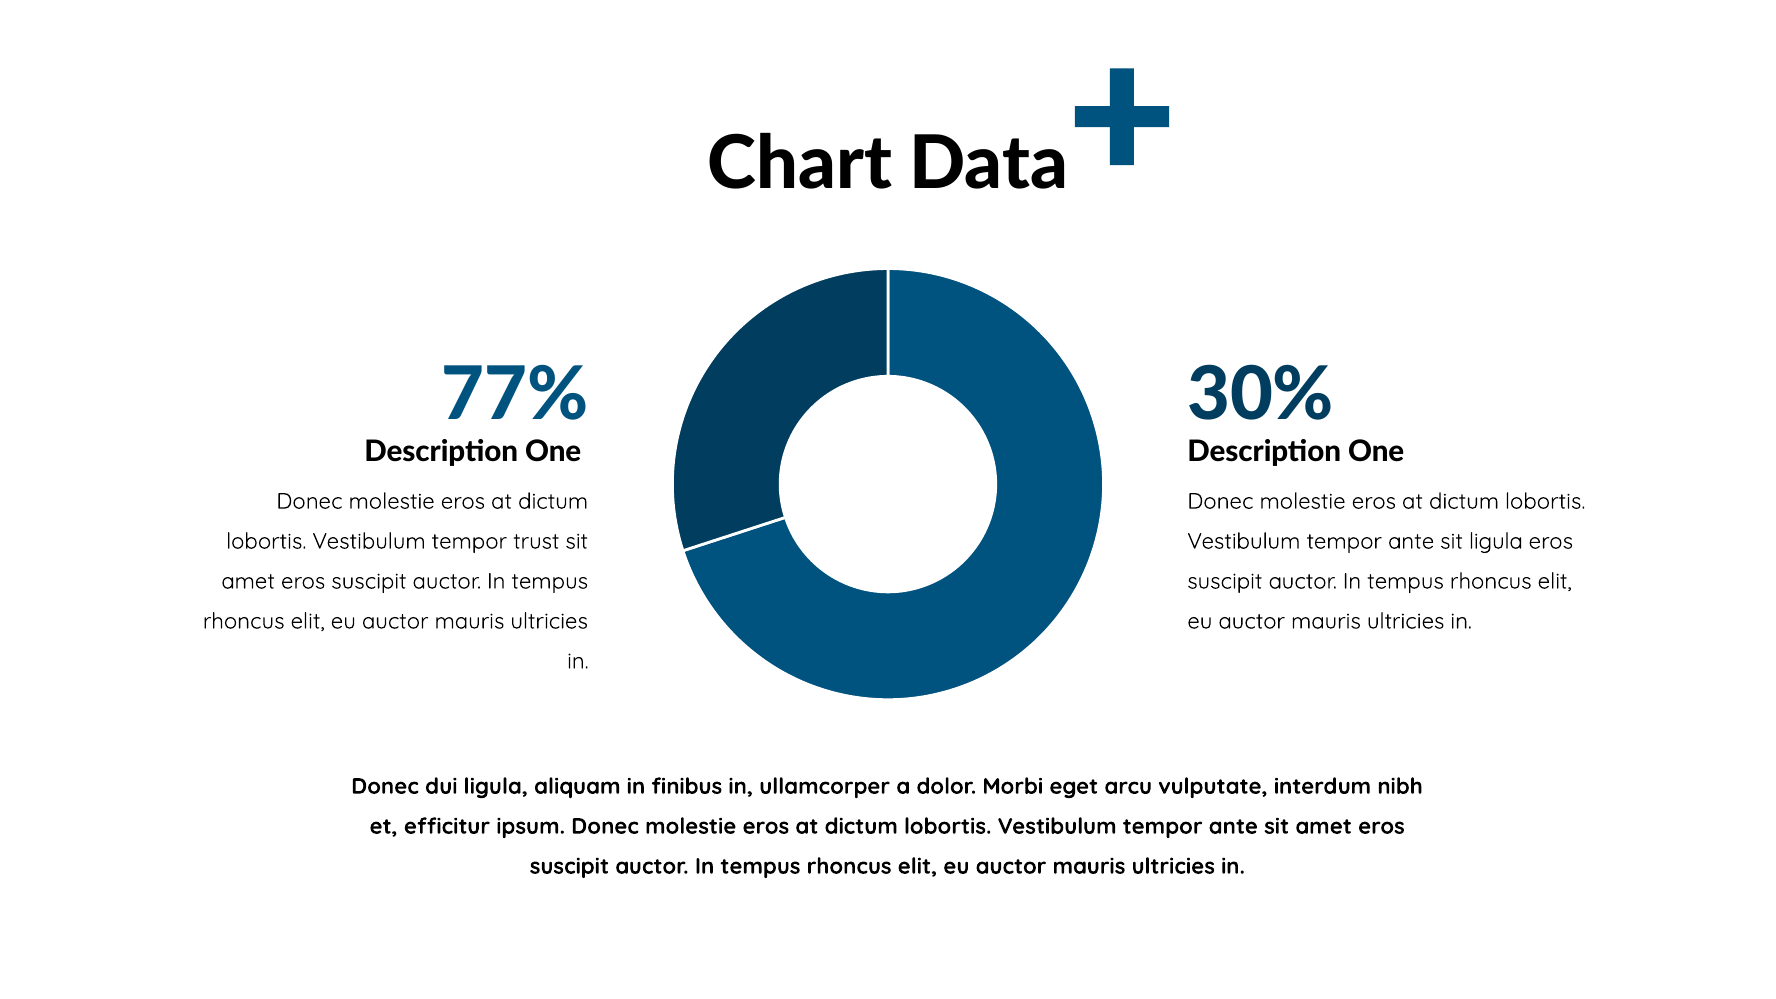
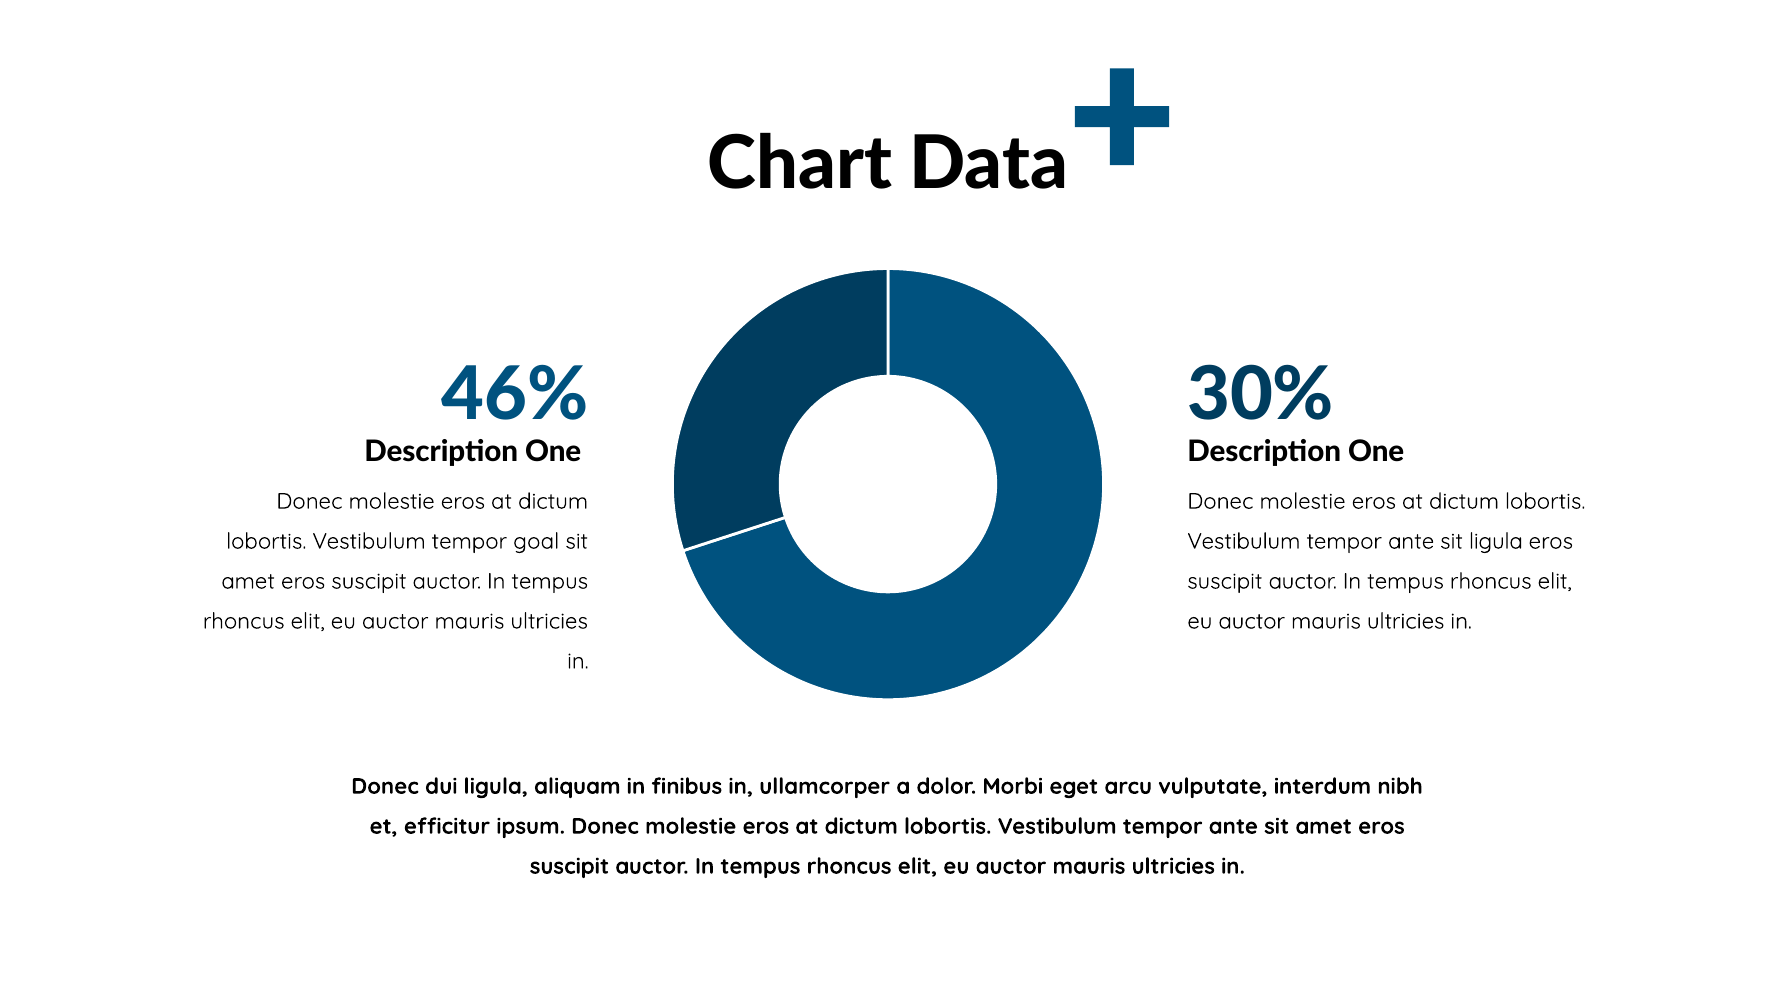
77%: 77% -> 46% (515, 395)
trust: trust -> goal (536, 541)
